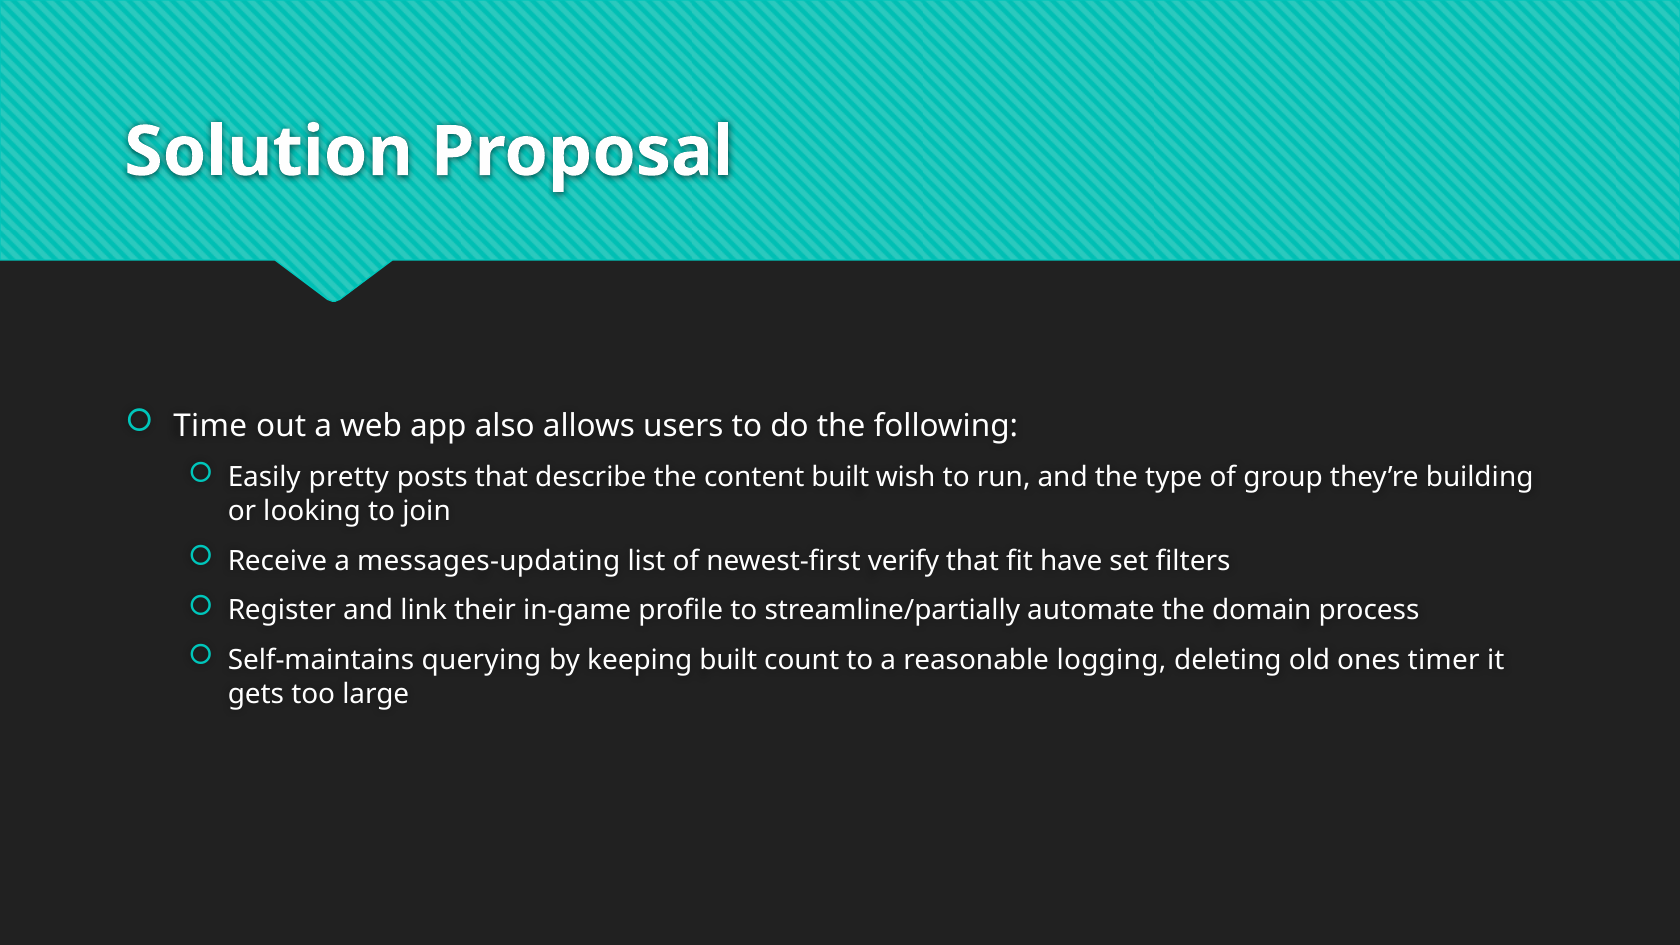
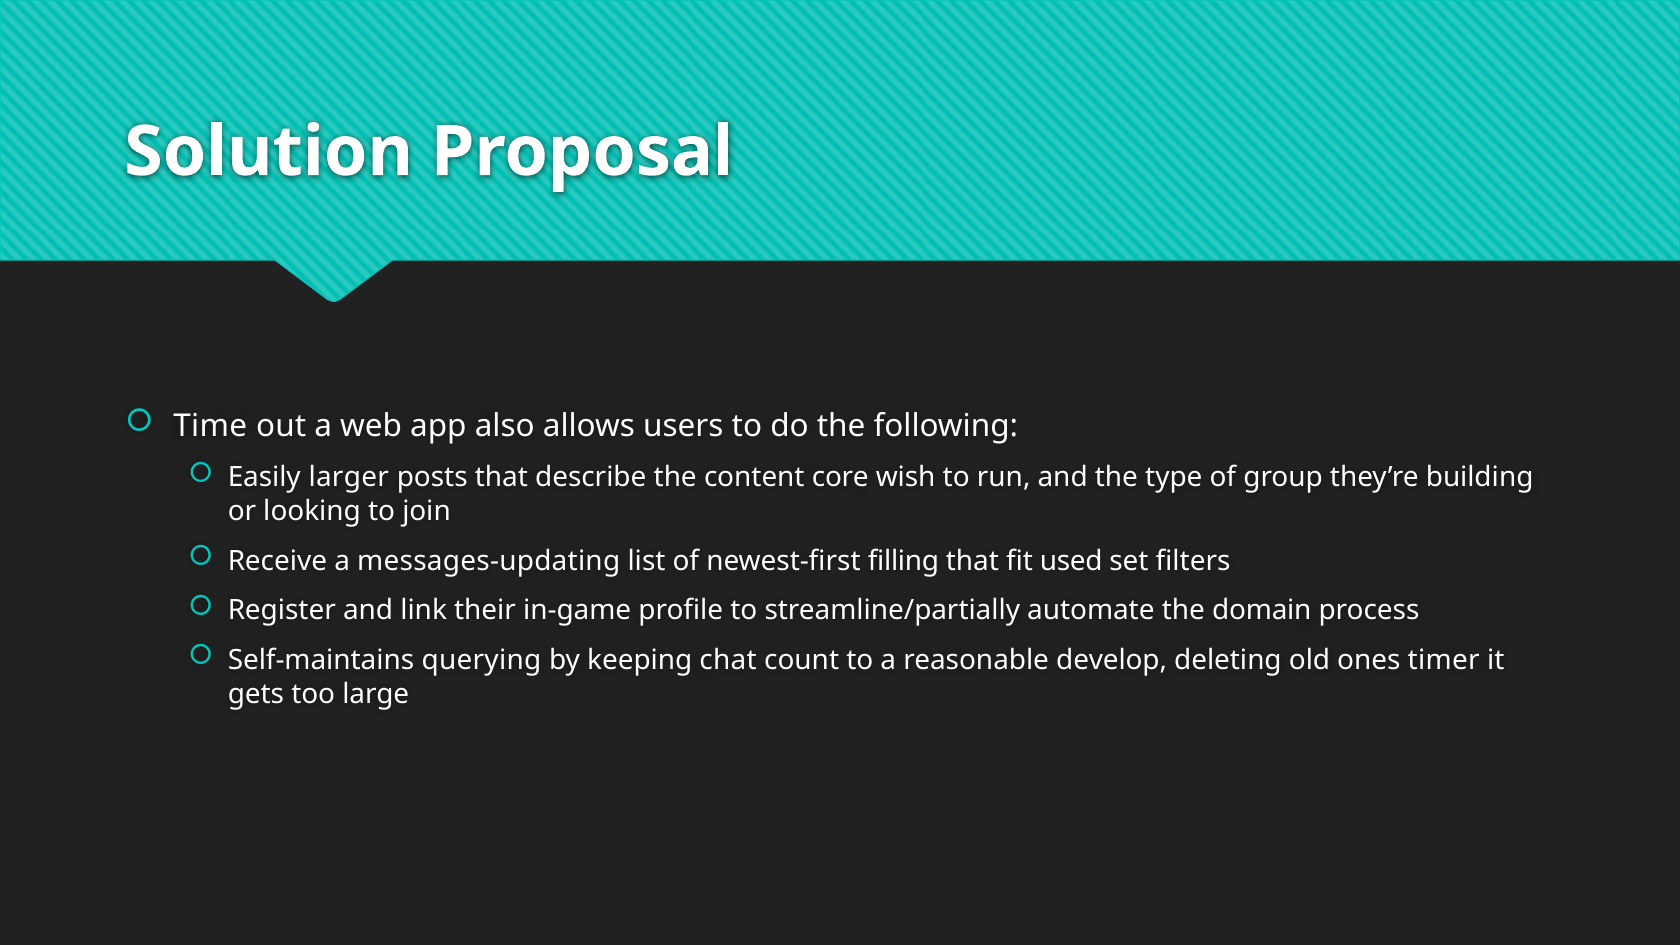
pretty: pretty -> larger (349, 477)
content built: built -> core (840, 477)
verify: verify -> filling (903, 561)
have: have -> used (1071, 561)
keeping built: built -> chat (728, 660)
logging: logging -> develop (1112, 660)
